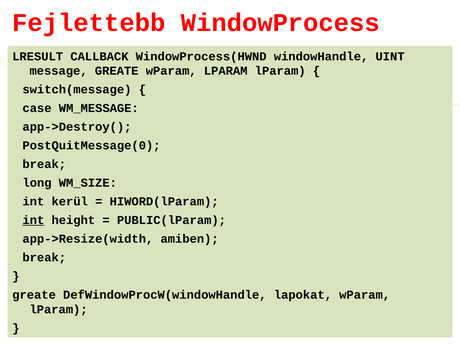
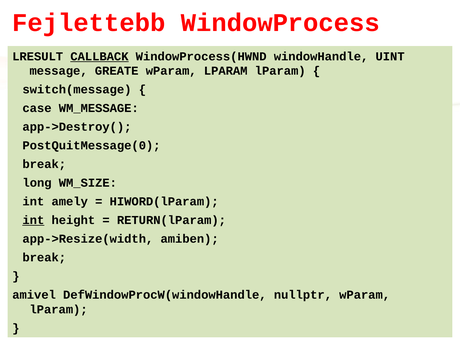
CALLBACK underline: none -> present (99, 56)
kerül: kerül -> amely (70, 202)
PUBLIC(lParam: PUBLIC(lParam -> RETURN(lParam (171, 220)
greate: greate -> amivel (34, 295)
lapokat: lapokat -> nullptr (303, 295)
